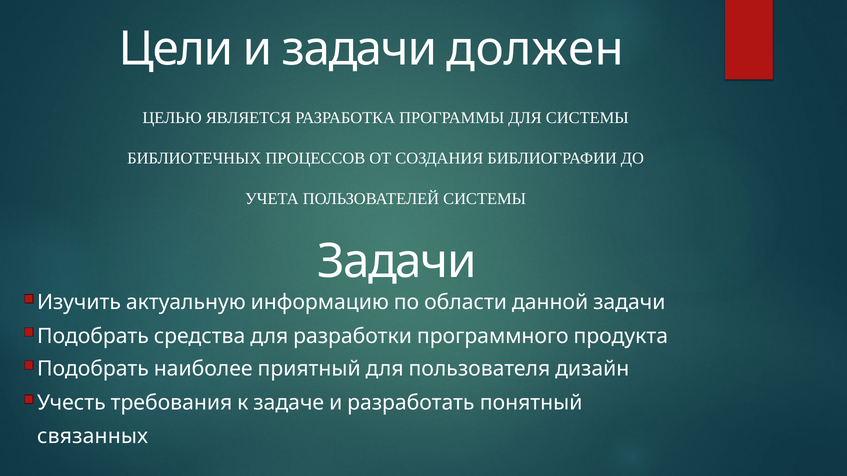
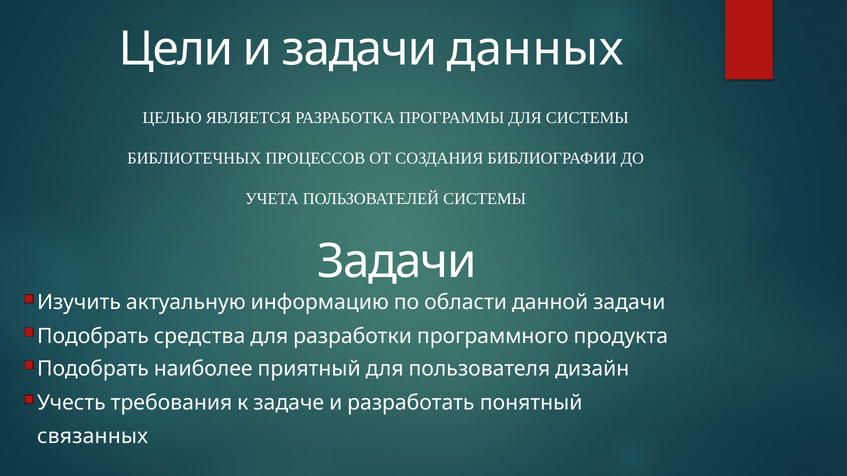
должен: должен -> данных (535, 49)
